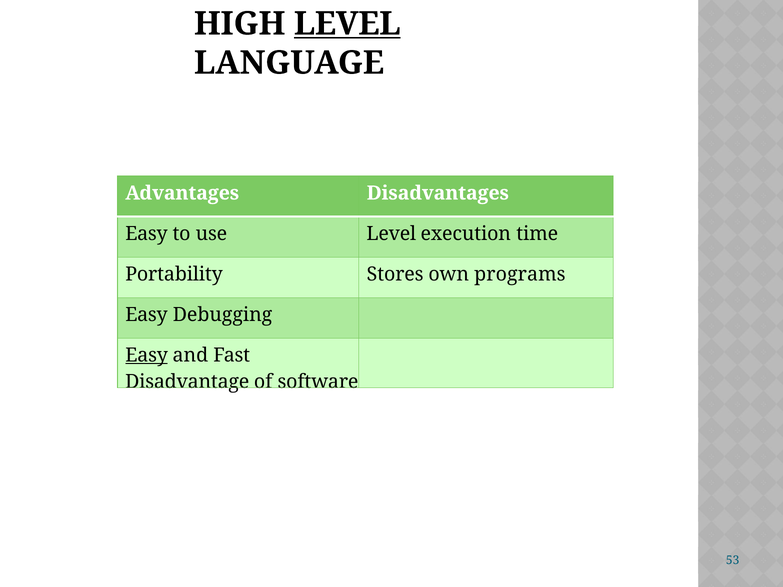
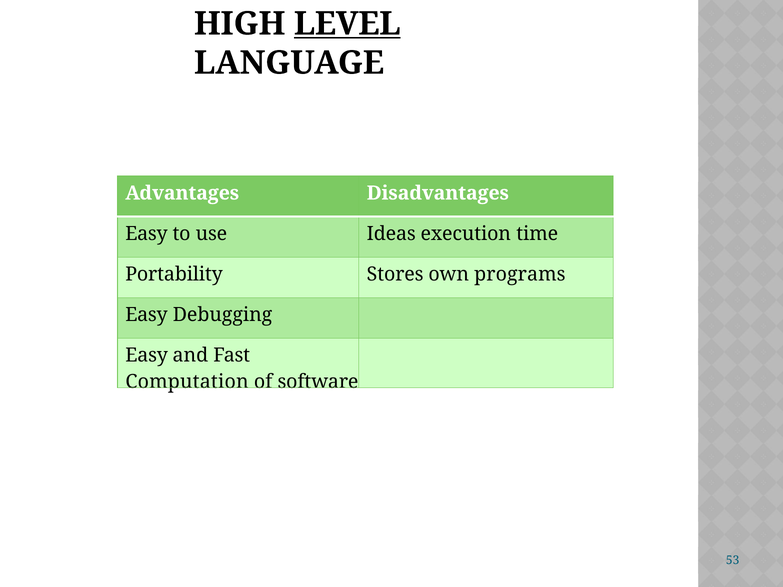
use Level: Level -> Ideas (391, 234)
Easy underline: present -> none (147, 355)
Disadvantage: Disadvantage -> Computation (187, 382)
